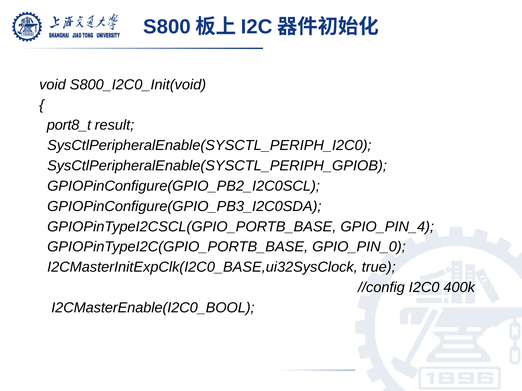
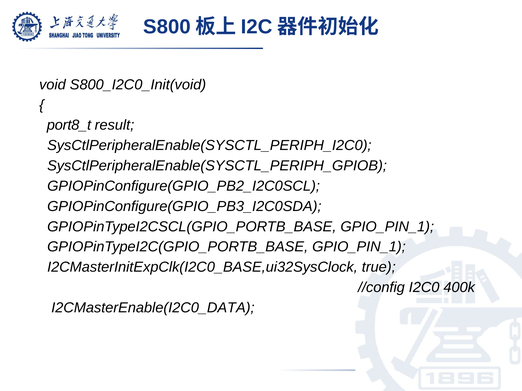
GPIOPinTypeI2CSCL(GPIO_PORTB_BASE GPIO_PIN_4: GPIO_PIN_4 -> GPIO_PIN_1 (387, 227)
GPIOPinTypeI2C(GPIO_PORTB_BASE GPIO_PIN_0: GPIO_PIN_0 -> GPIO_PIN_1 (359, 247)
I2CMasterEnable(I2C0_BOOL: I2CMasterEnable(I2C0_BOOL -> I2CMasterEnable(I2C0_DATA (153, 308)
